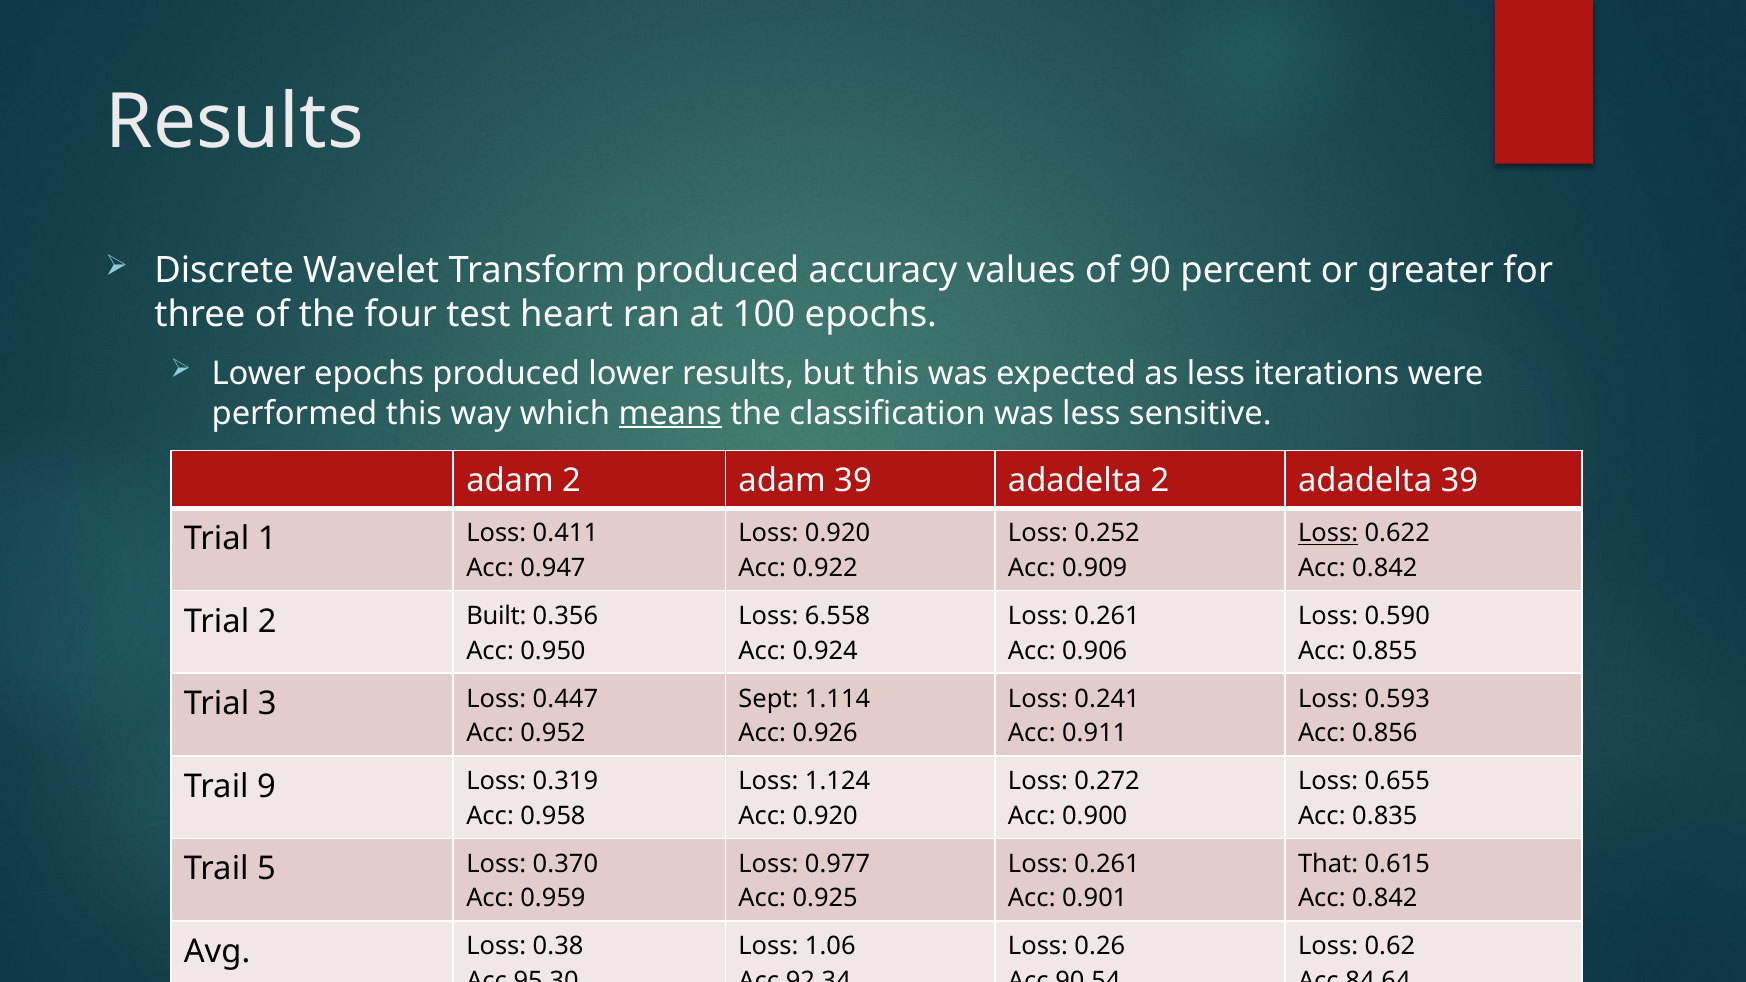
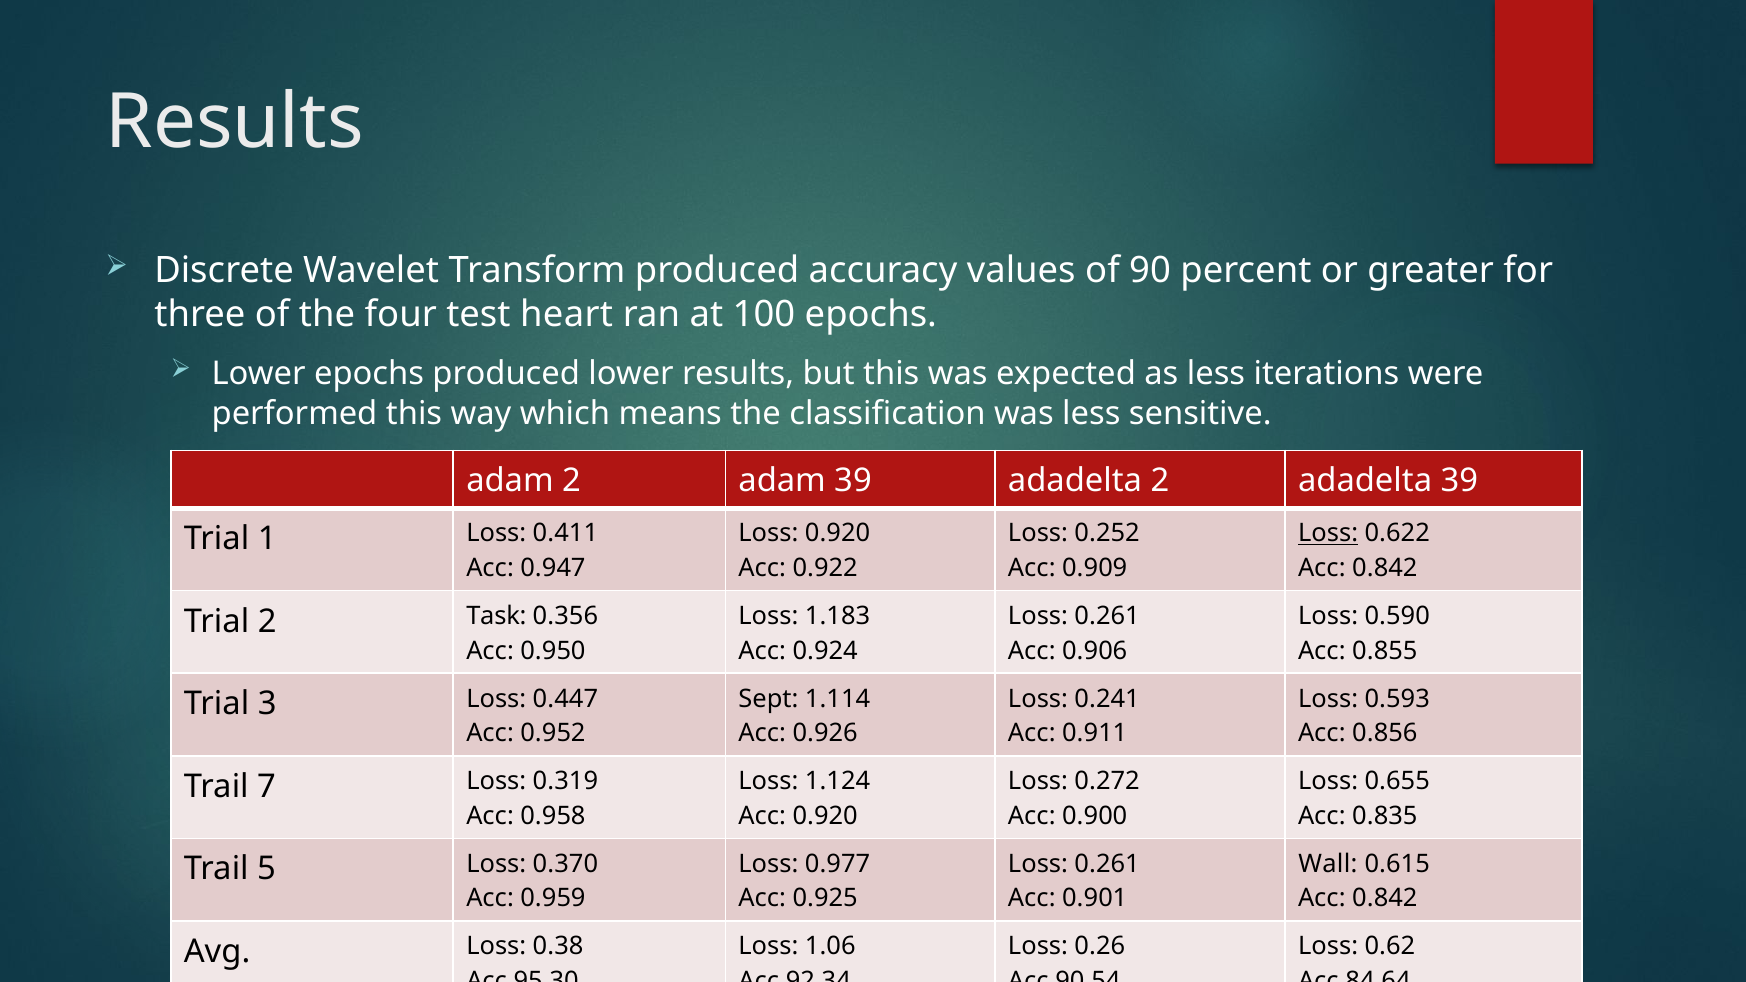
means underline: present -> none (670, 413)
6.558: 6.558 -> 1.183 (838, 616)
Built: Built -> Task (496, 616)
9: 9 -> 7 (266, 786)
That: That -> Wall (1328, 864)
